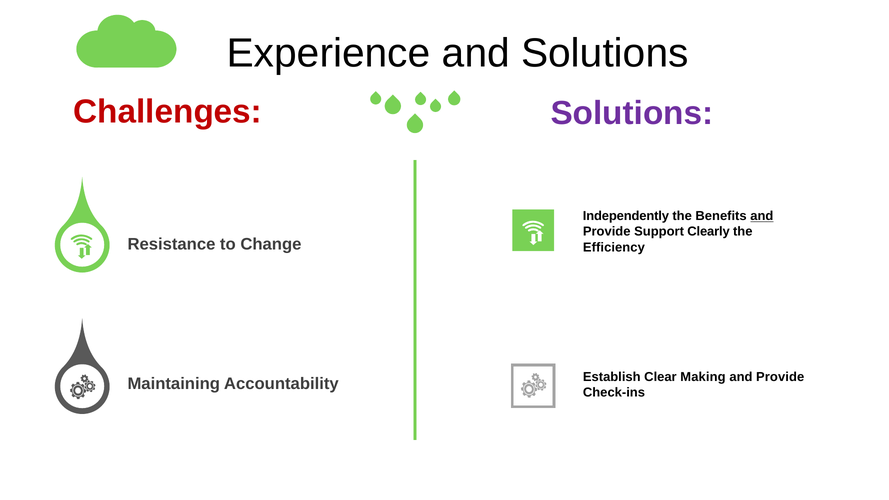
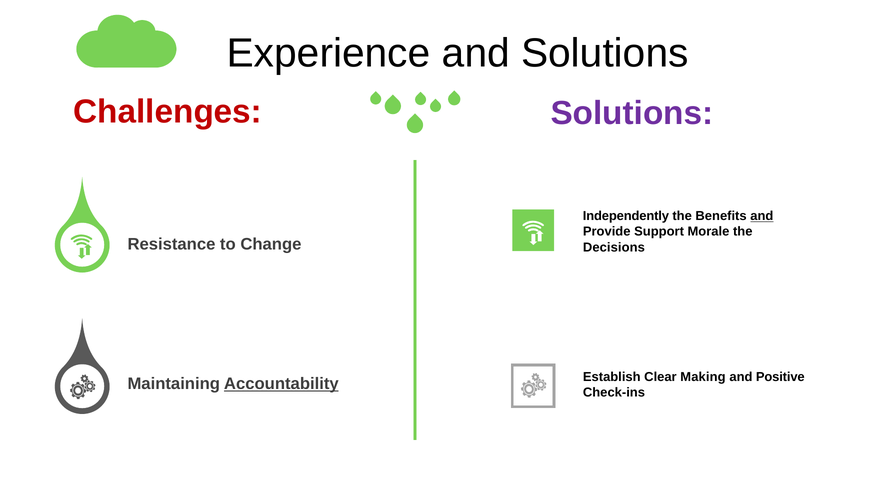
Clearly: Clearly -> Morale (708, 232)
Efficiency: Efficiency -> Decisions (614, 247)
Accountability underline: none -> present (281, 384)
Provide: Provide -> Positive (780, 377)
